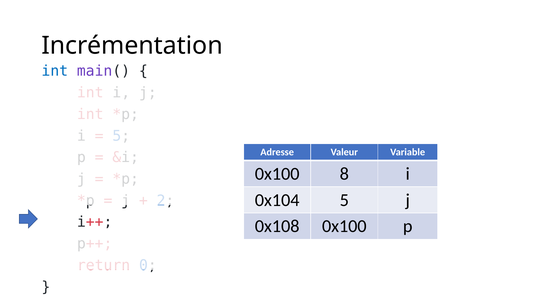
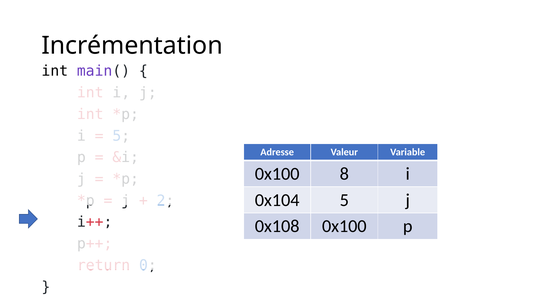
int colour: blue -> black (55, 71)
